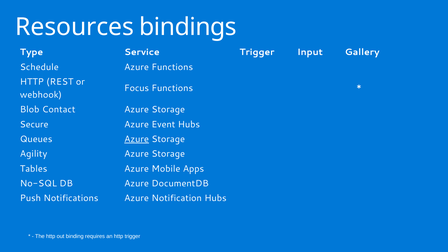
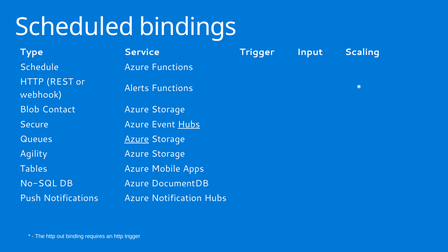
Resources: Resources -> Scheduled (75, 27)
Gallery: Gallery -> Scaling (362, 52)
Focus: Focus -> Alerts (137, 88)
Hubs underline: none -> present (189, 124)
